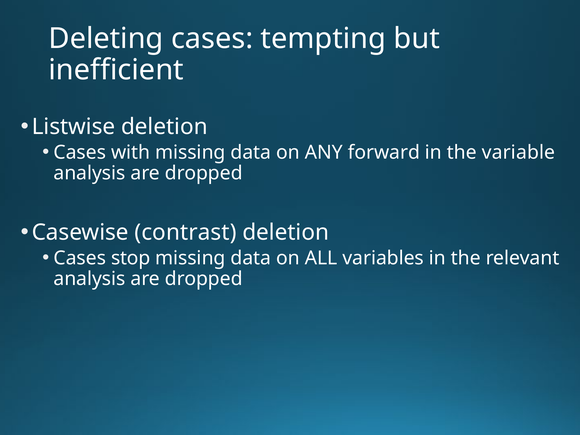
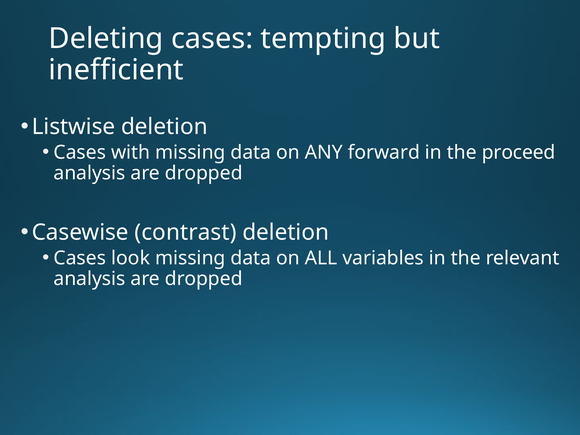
variable: variable -> proceed (519, 152)
stop: stop -> look (131, 258)
